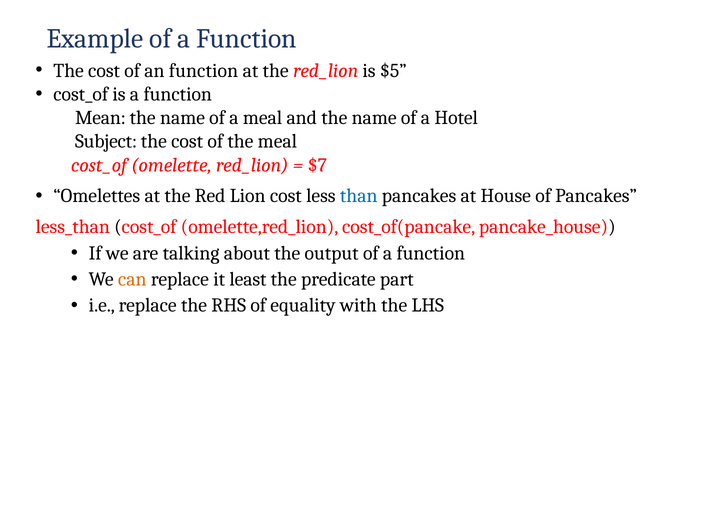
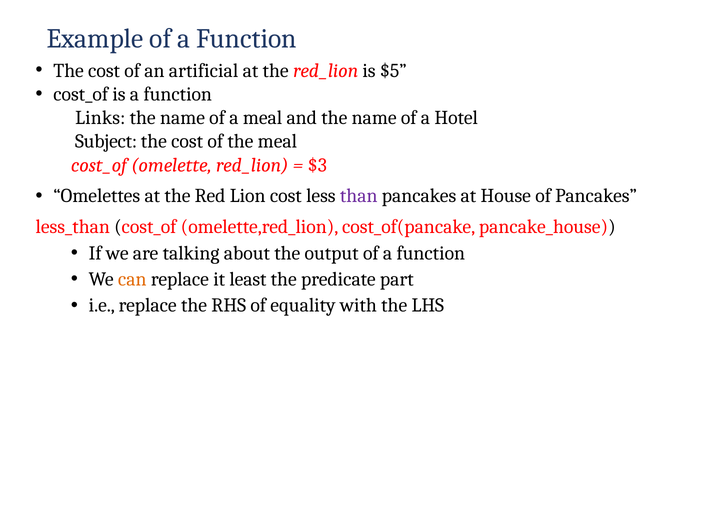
an function: function -> artificial (204, 71)
Mean: Mean -> Links (100, 118)
$7: $7 -> $3 (317, 165)
than colour: blue -> purple (359, 196)
